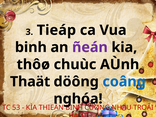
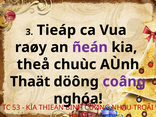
binh: binh -> raøy (31, 47)
thôø: thôø -> theå (33, 64)
coâng colour: blue -> purple (124, 82)
